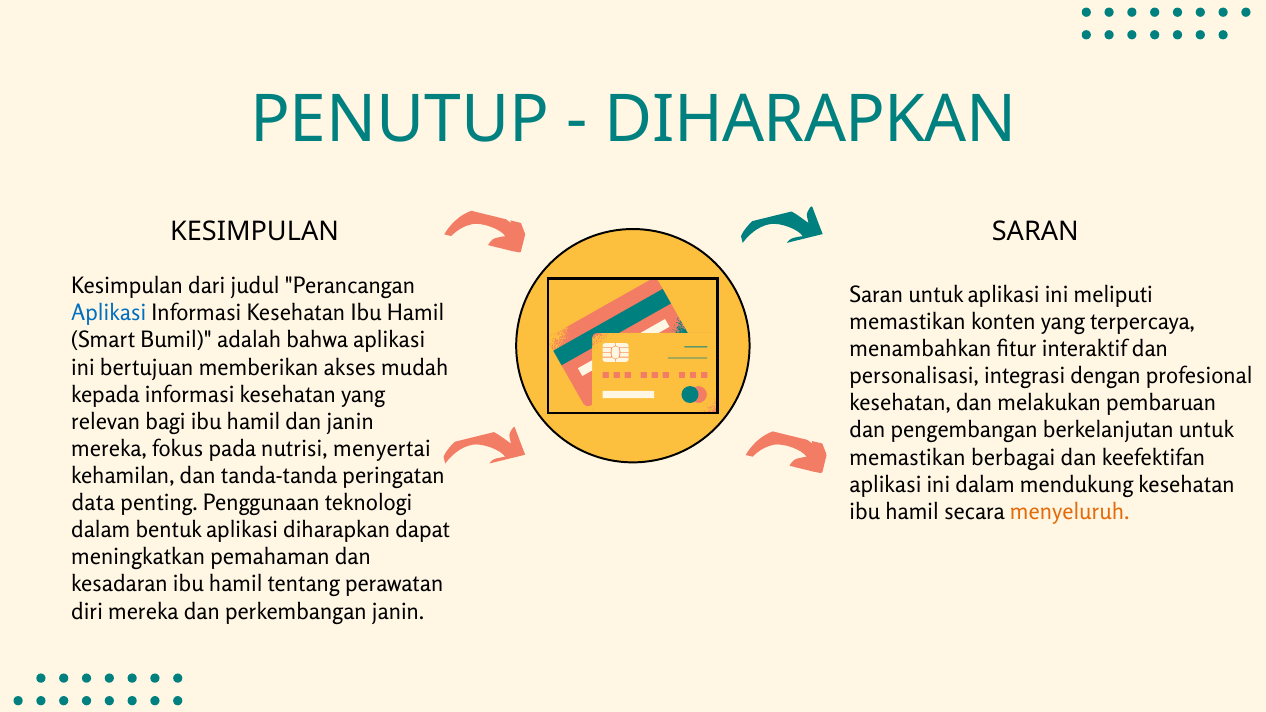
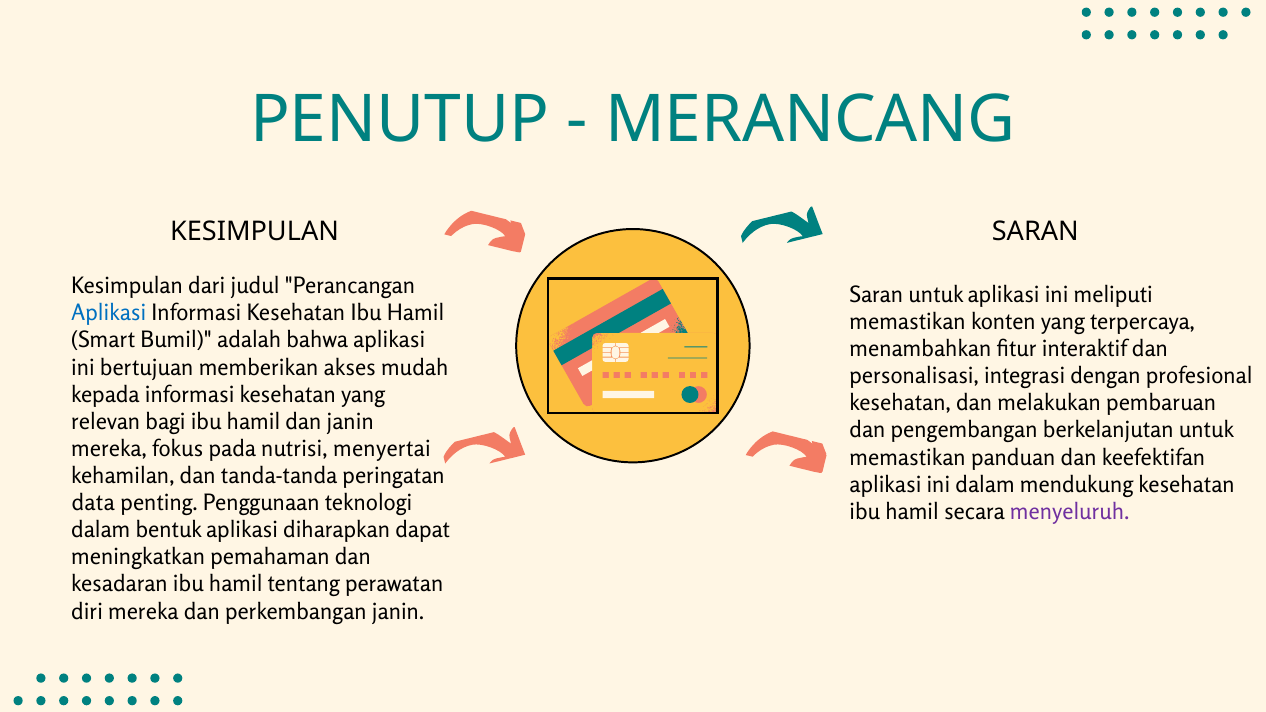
DIHARAPKAN: DIHARAPKAN -> MERANCANG (810, 120)
berbagai: berbagai -> panduan (1013, 458)
menyeluruh colour: orange -> purple (1070, 512)
